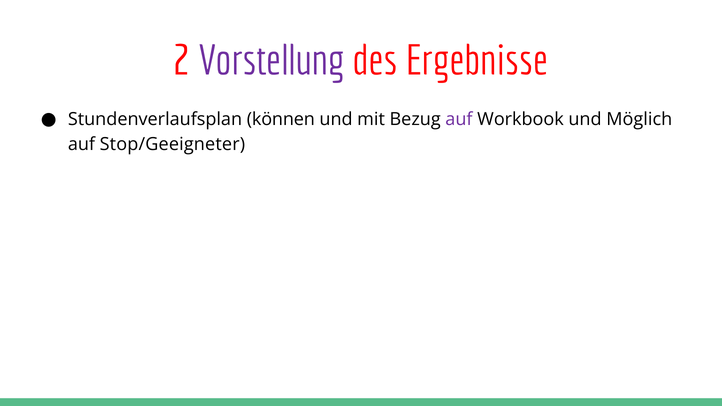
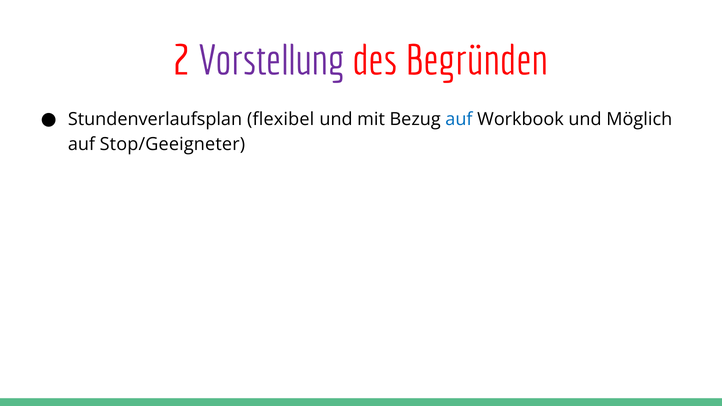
Ergebnisse: Ergebnisse -> Begründen (477, 61)
können: können -> flexibel (281, 119)
auf colour: purple -> blue (459, 119)
